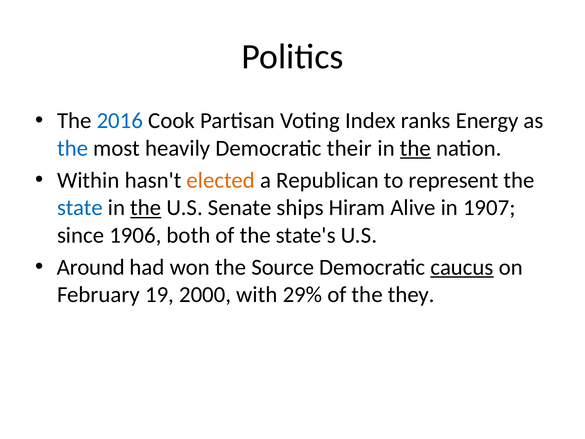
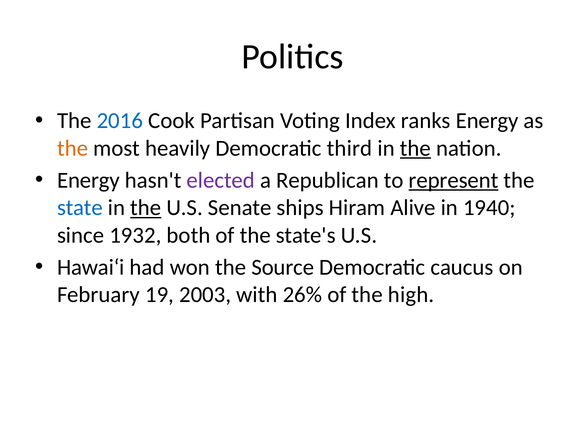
the colour: blue -> orange (73, 148)
their: their -> third (349, 148)
Within: Within -> Energy (88, 180)
elected colour: orange -> purple (221, 180)
represent underline: none -> present (454, 180)
1907: 1907 -> 1940 (489, 208)
1906: 1906 -> 1932 (135, 235)
Around: Around -> Hawaiʻi (91, 267)
caucus underline: present -> none (462, 267)
2000: 2000 -> 2003 (205, 295)
29%: 29% -> 26% (302, 295)
they: they -> high (411, 295)
